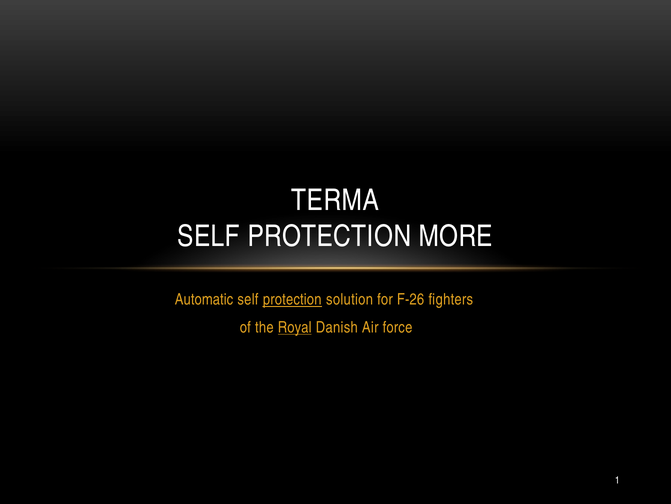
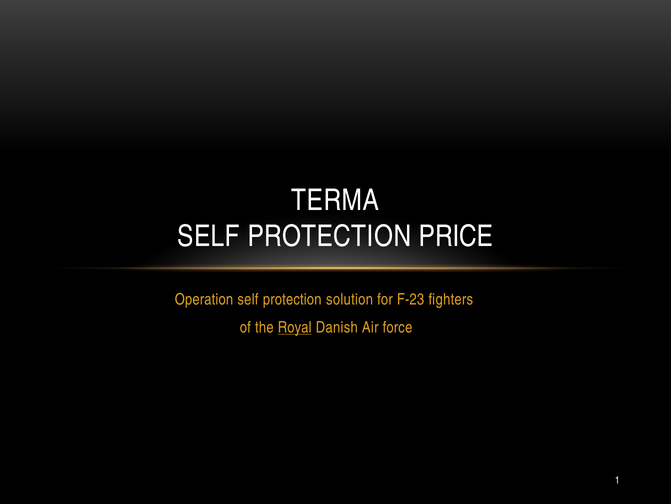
MORE: MORE -> PRICE (456, 236)
Automatic: Automatic -> Operation (204, 299)
protection underline: present -> none (292, 299)
F-26: F-26 -> F-23 (411, 299)
